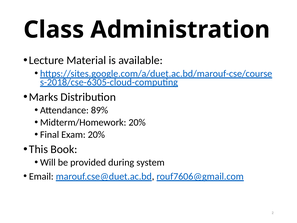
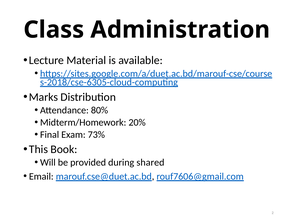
89%: 89% -> 80% (100, 110)
Exam 20%: 20% -> 73% (96, 134)
system: system -> shared (150, 162)
